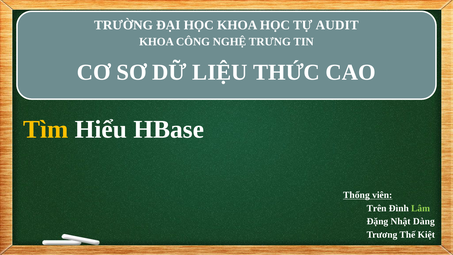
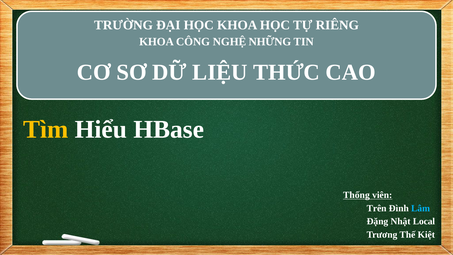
AUDIT: AUDIT -> RIÊNG (337, 25)
TRƯNG: TRƯNG -> NHỮNG (270, 42)
Lâm colour: light green -> light blue (421, 208)
Dàng: Dàng -> Local (424, 221)
